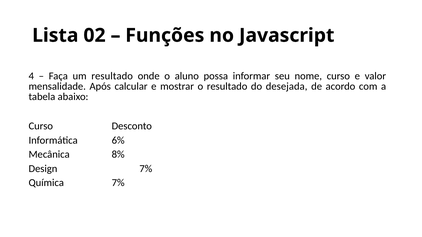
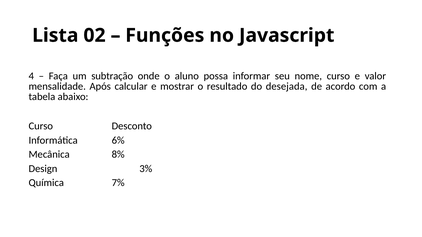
um resultado: resultado -> subtração (112, 76)
Design 7%: 7% -> 3% (146, 169)
